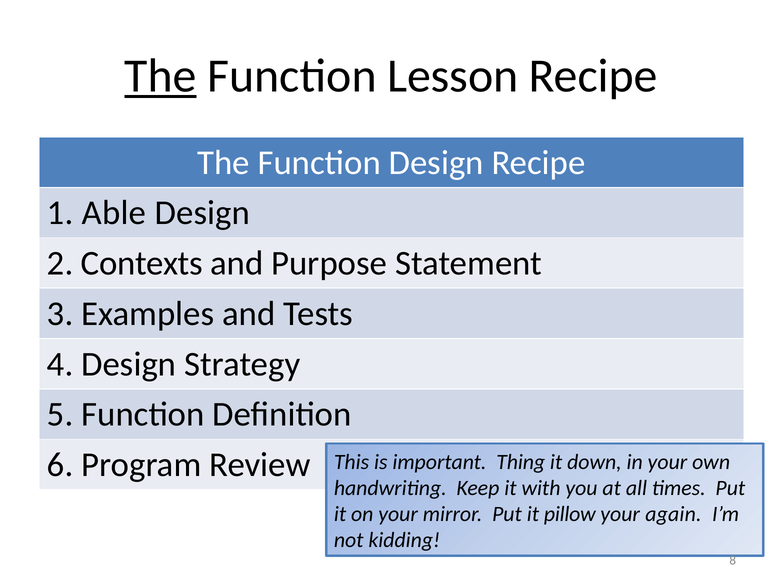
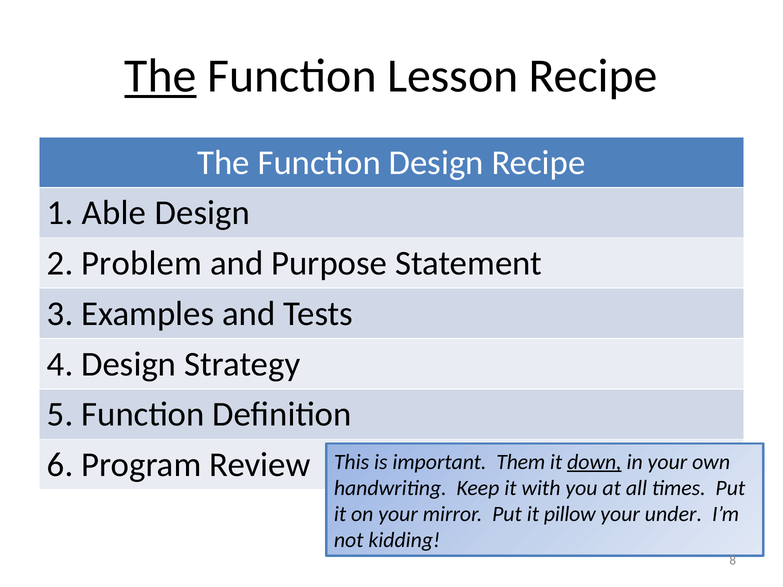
Contexts: Contexts -> Problem (142, 263)
Thing: Thing -> Them (521, 462)
down underline: none -> present (594, 462)
again: again -> under (673, 514)
